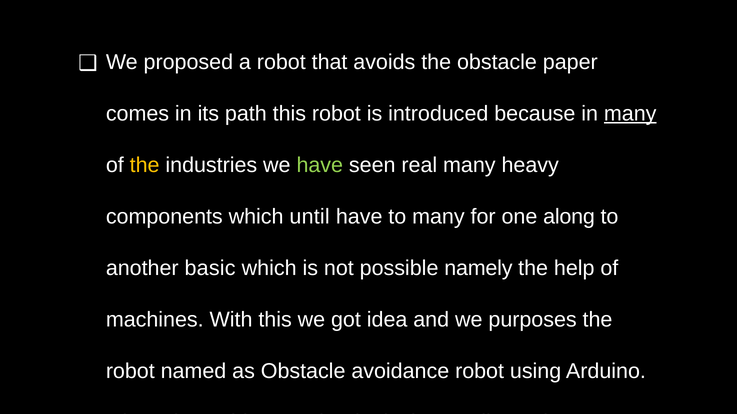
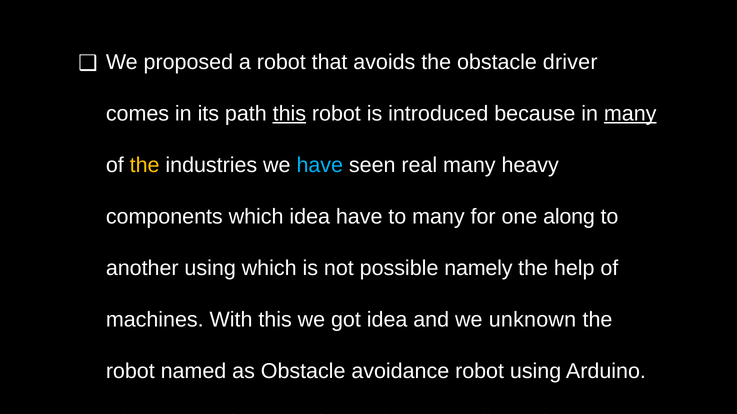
paper: paper -> driver (570, 62)
this underline: none -> present (289, 114)
have colour: light green -> light blue (320, 165)
which until: until -> idea (310, 217)
another basic: basic -> using (210, 269)
we purposes: purposes -> unknown (532, 320)
